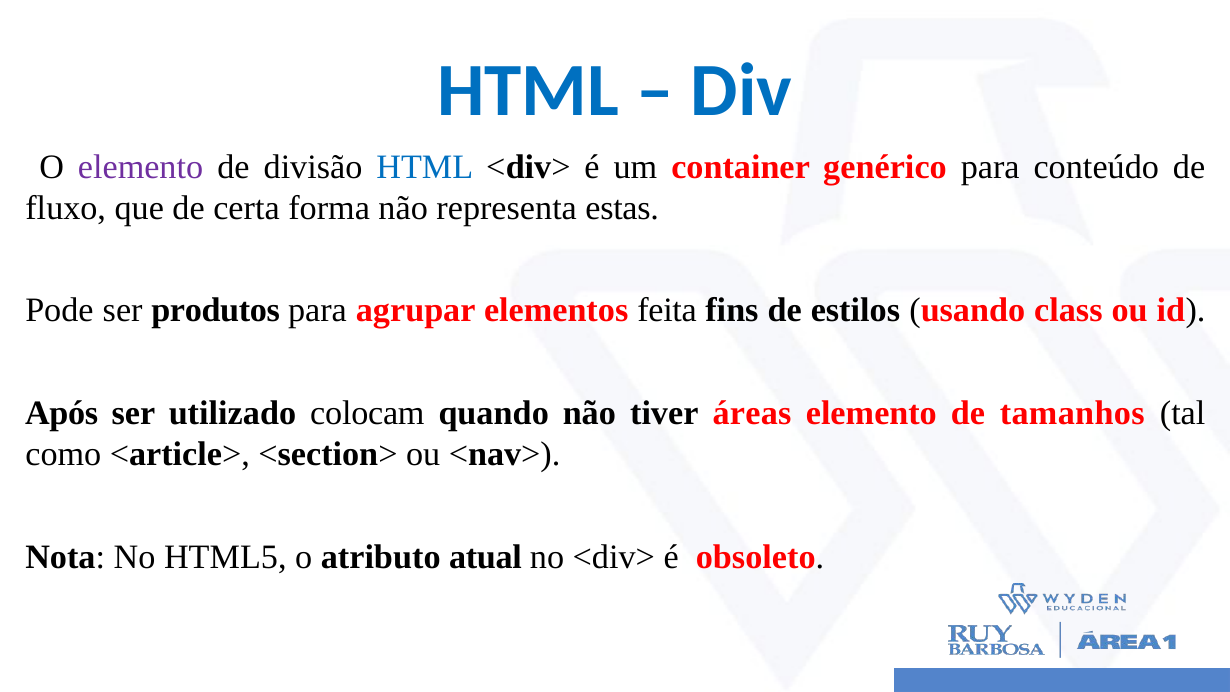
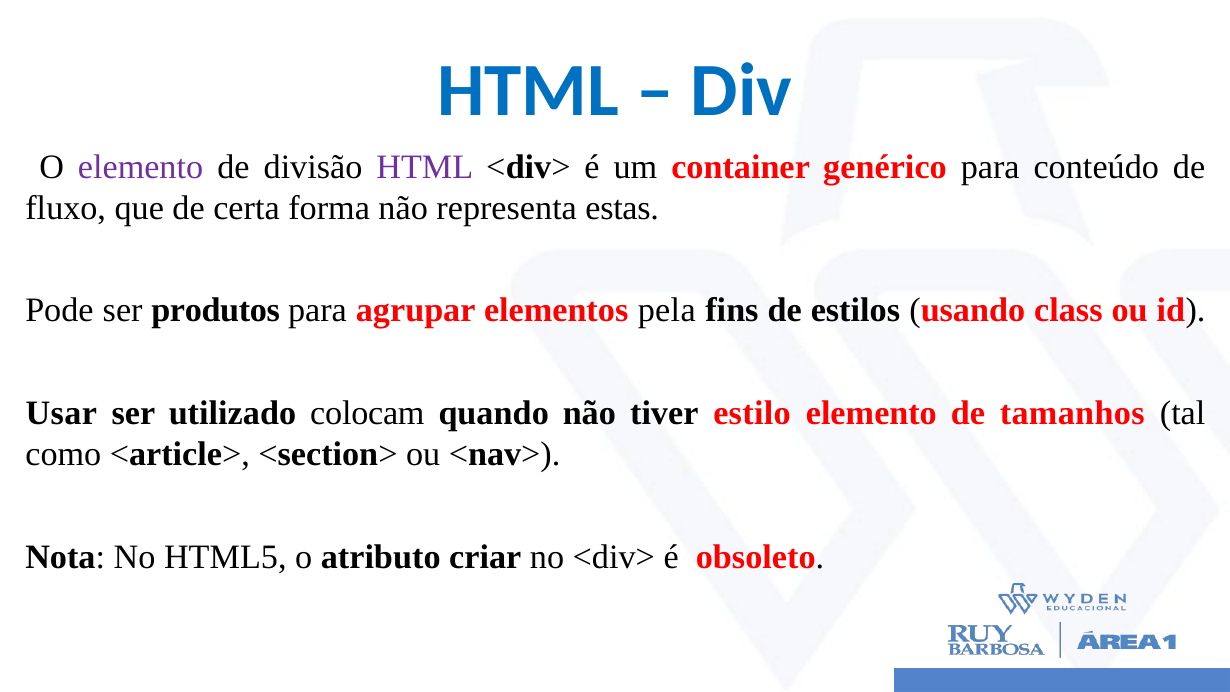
HTML colour: blue -> purple (425, 167)
feita: feita -> pela (667, 311)
Após: Após -> Usar (61, 413)
áreas: áreas -> estilo (752, 413)
atual: atual -> criar (485, 557)
